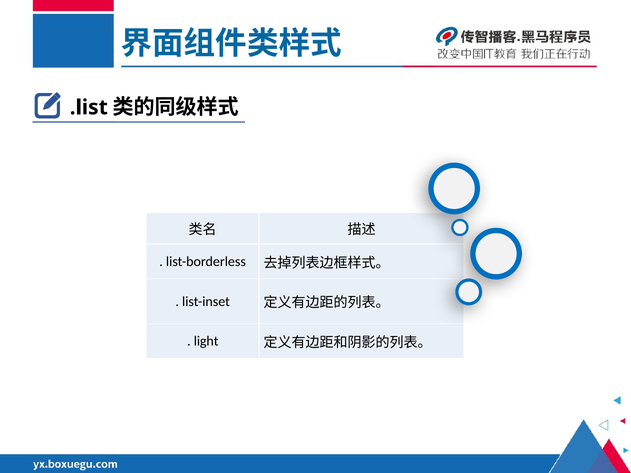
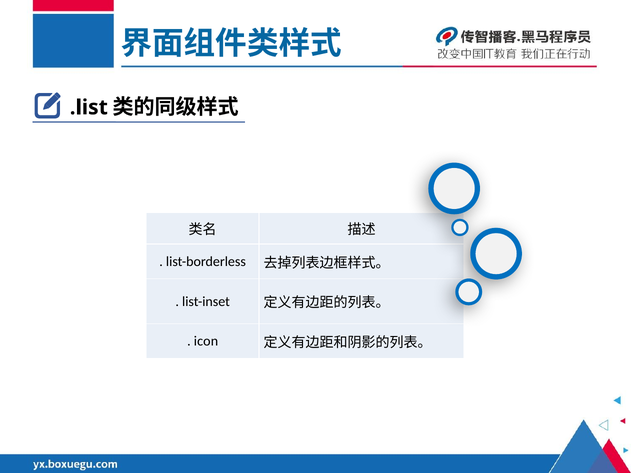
light: light -> icon (206, 341)
